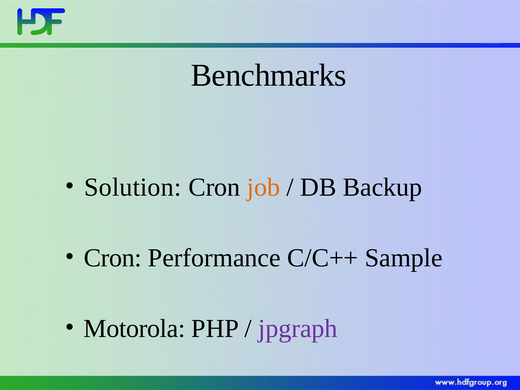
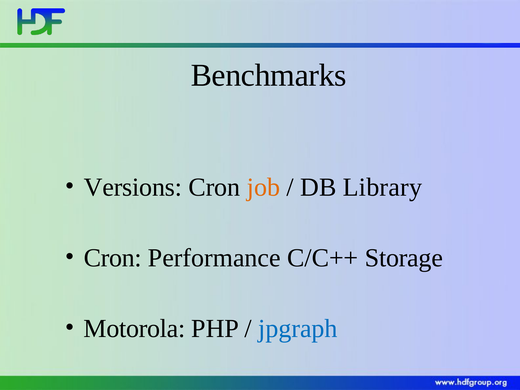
Solution: Solution -> Versions (133, 187)
Backup: Backup -> Library (382, 187)
Sample: Sample -> Storage (404, 258)
jpgraph colour: purple -> blue (298, 329)
